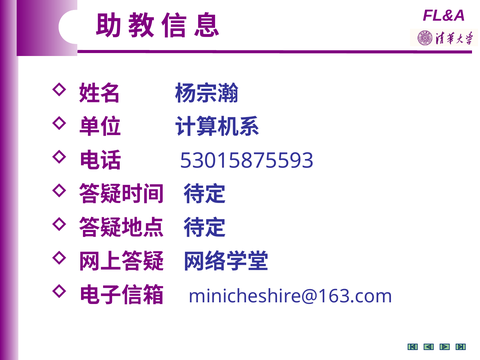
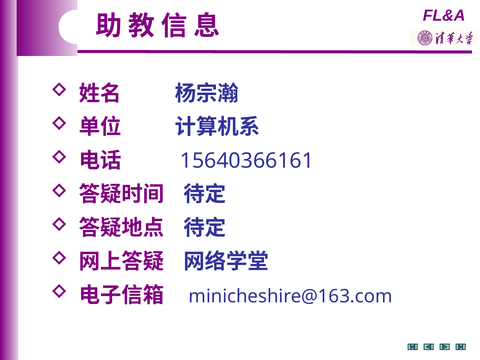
53015875593: 53015875593 -> 15640366161 (247, 161)
